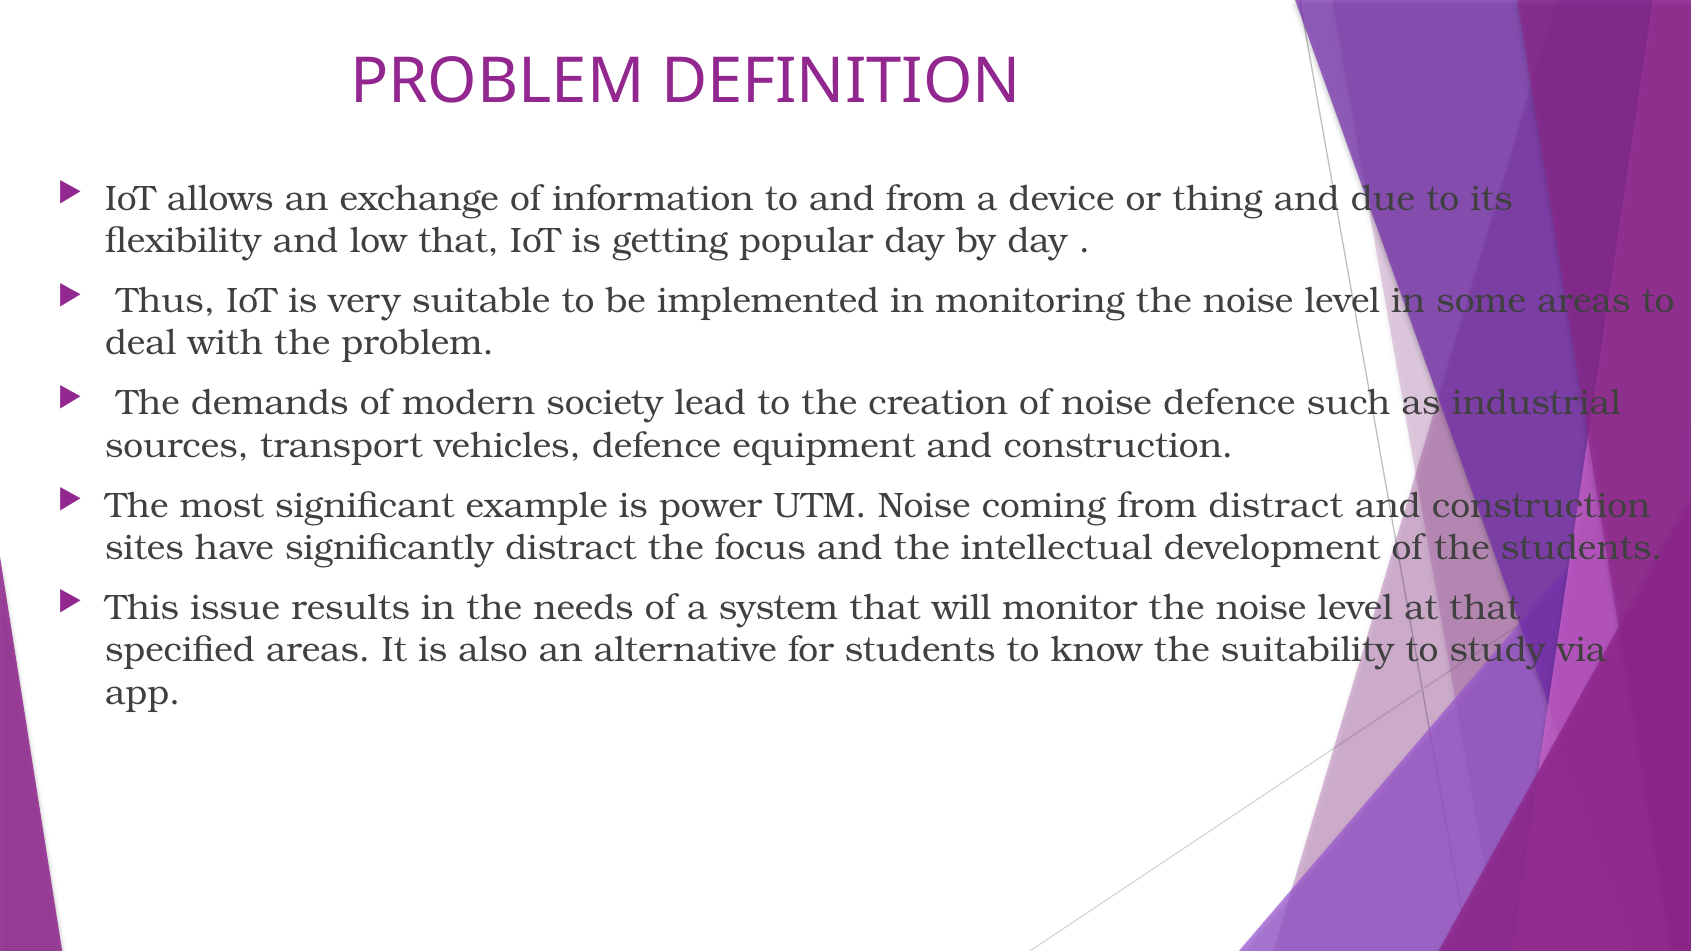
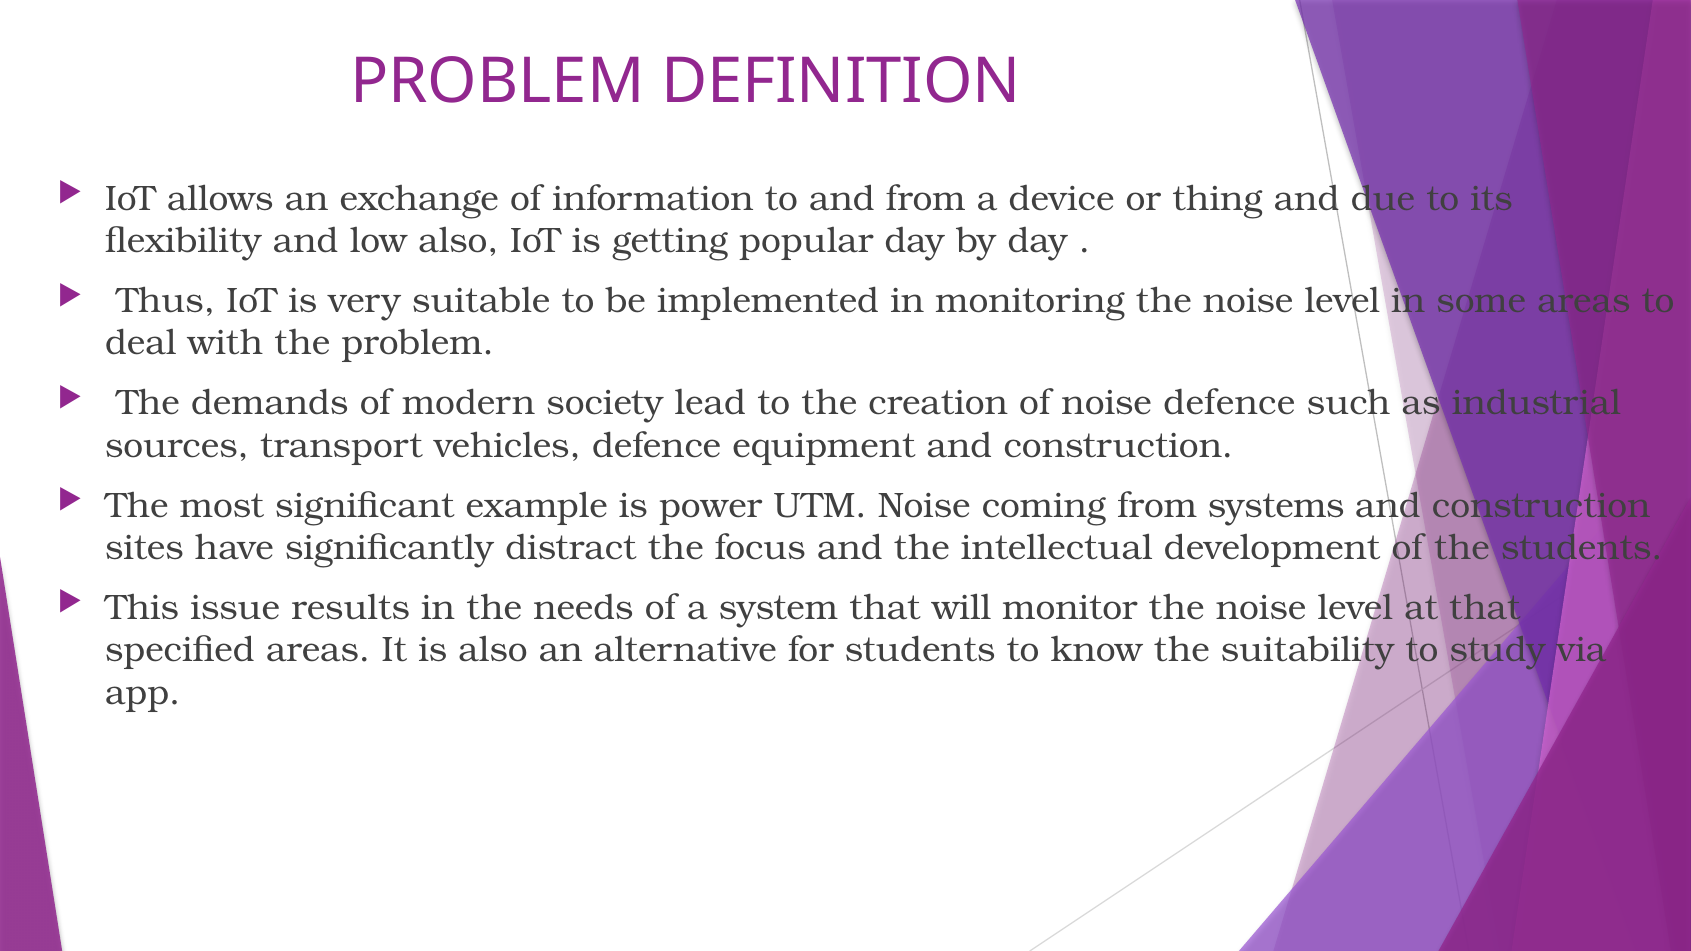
low that: that -> also (459, 241)
from distract: distract -> systems (1276, 506)
